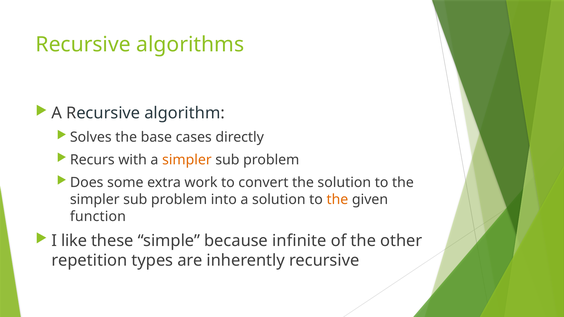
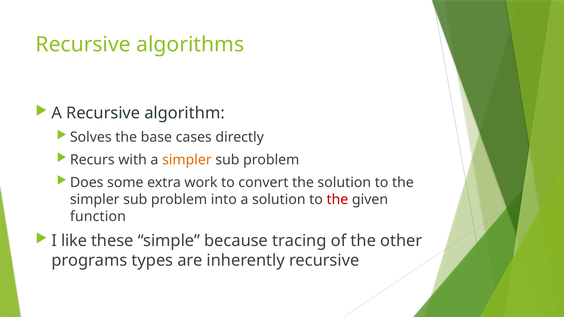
the colour: orange -> red (337, 200)
infinite: infinite -> tracing (299, 241)
repetition: repetition -> programs (89, 261)
